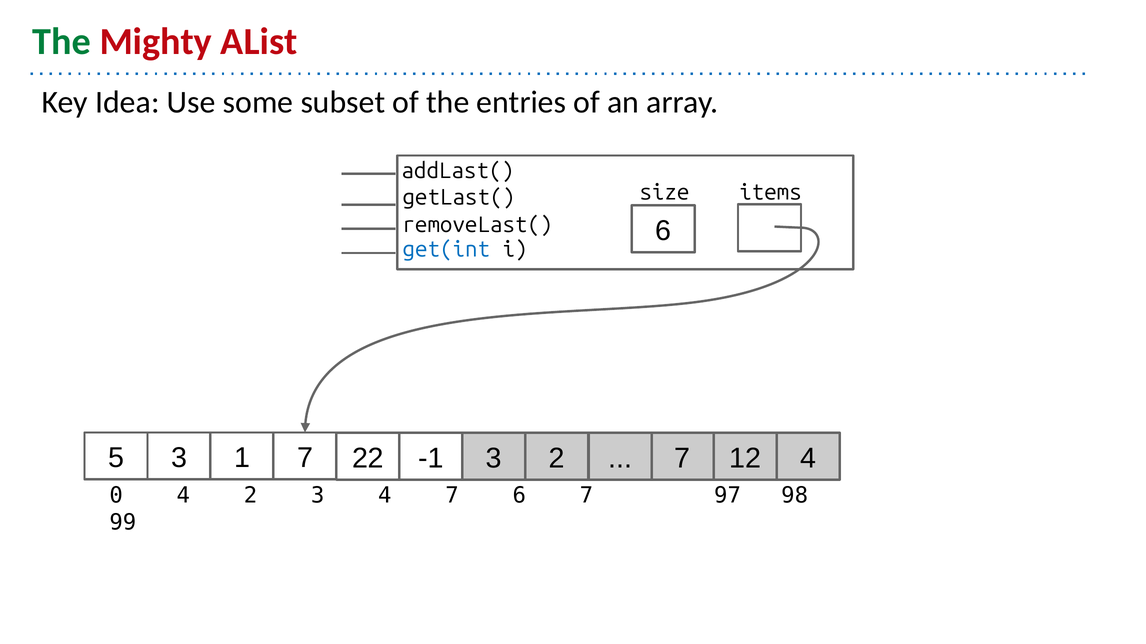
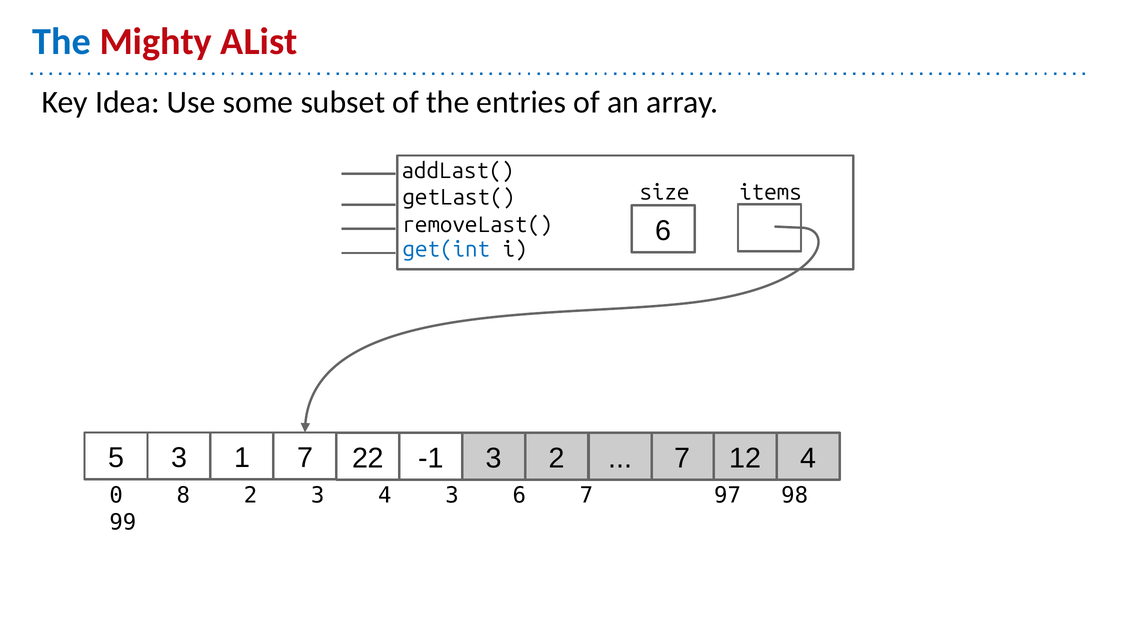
The colour: green -> blue (62, 42)
0 4: 4 -> 8 (183, 496)
4 7: 7 -> 3 (452, 496)
